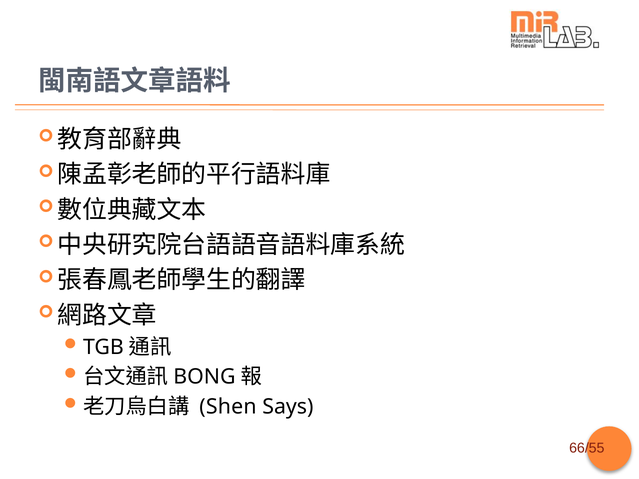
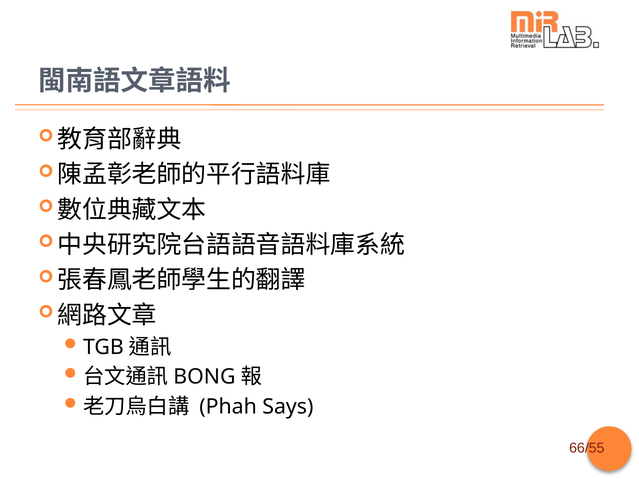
Shen: Shen -> Phah (228, 407)
